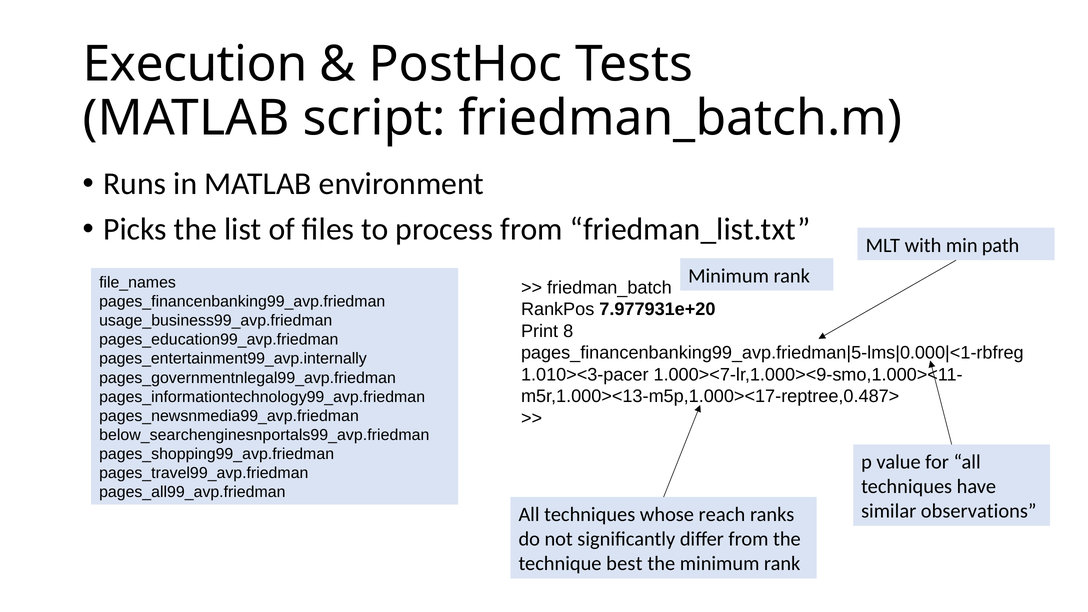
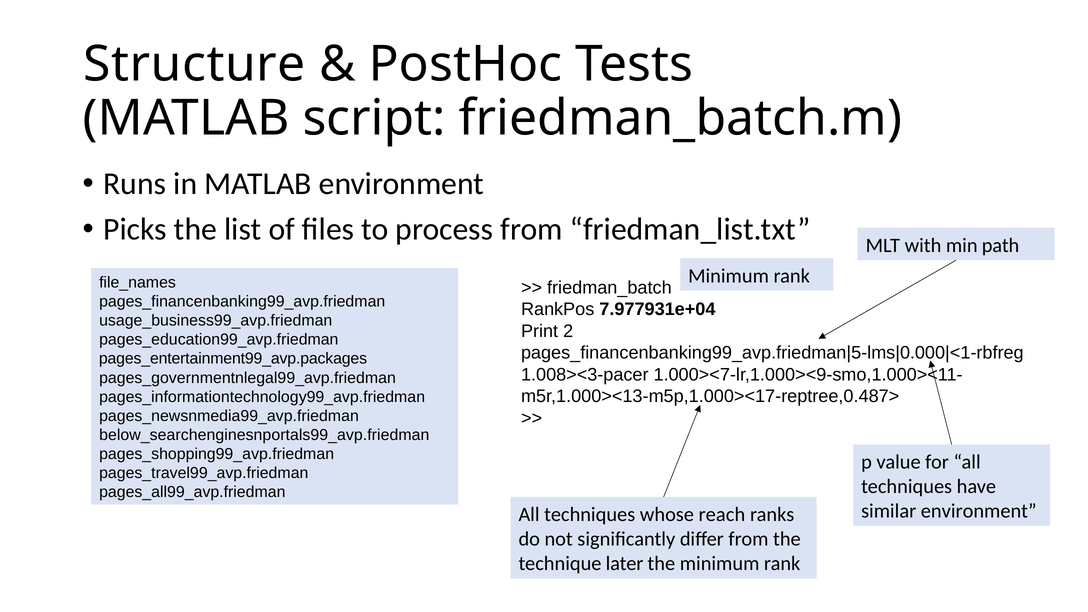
Execution: Execution -> Structure (194, 64)
7.977931e+20: 7.977931e+20 -> 7.977931e+04 (657, 309)
8: 8 -> 2 (568, 331)
pages_entertainment99_avp.internally: pages_entertainment99_avp.internally -> pages_entertainment99_avp.packages (233, 359)
1.010><3-pacer: 1.010><3-pacer -> 1.008><3-pacer (585, 375)
similar observations: observations -> environment (979, 511)
best: best -> later (625, 564)
